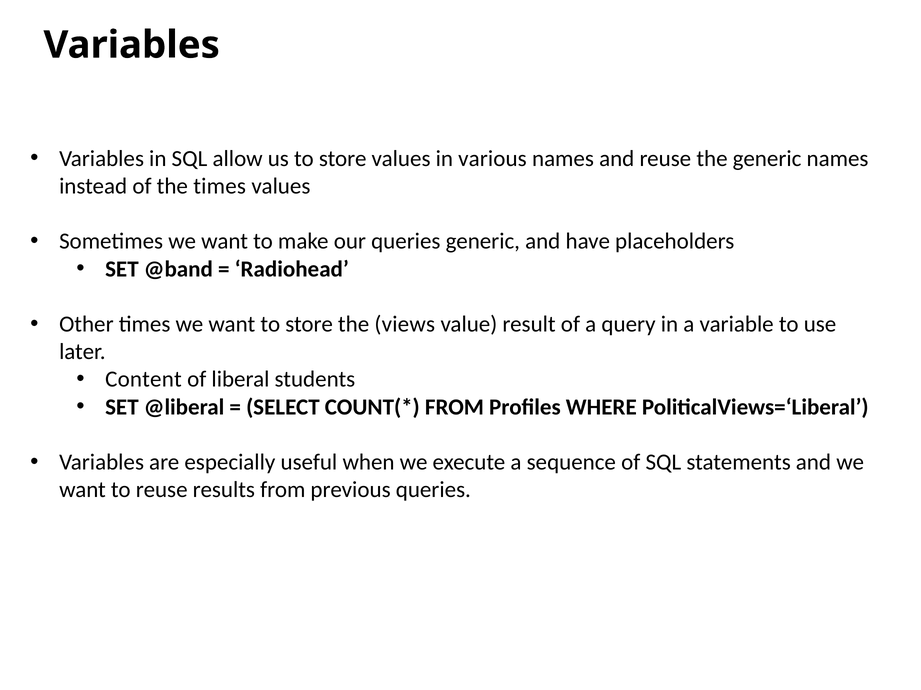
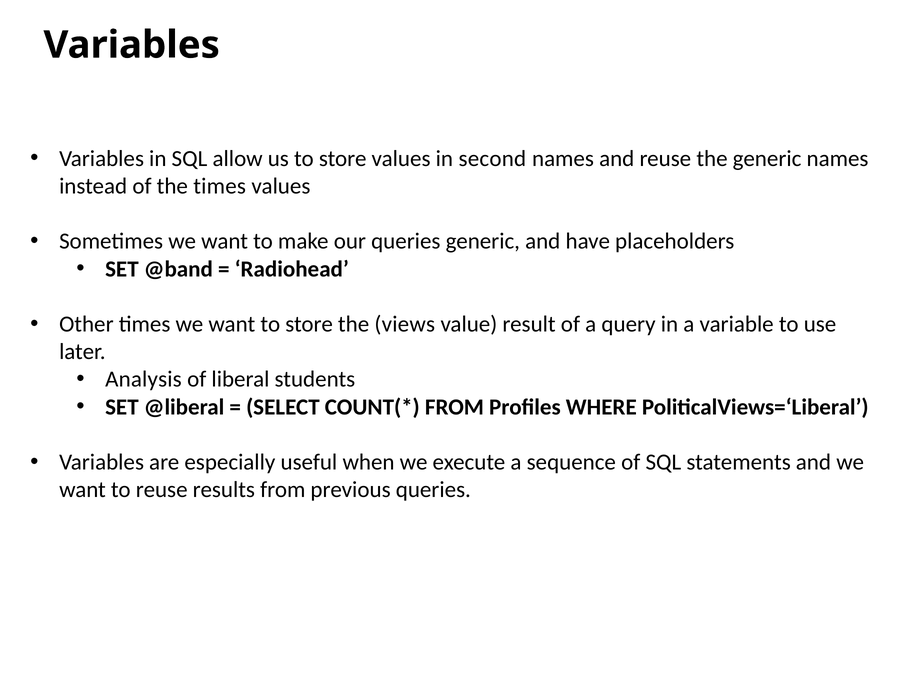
various: various -> second (492, 159)
Content: Content -> Analysis (143, 380)
